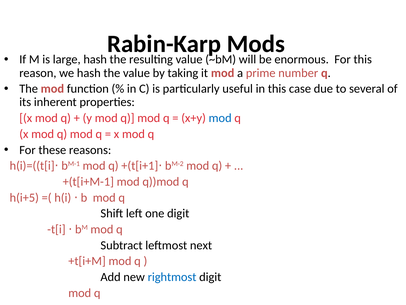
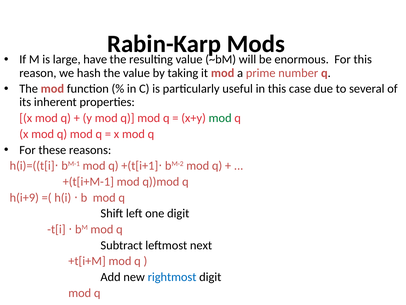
large hash: hash -> have (95, 59)
mod colour: blue -> green (220, 118)
h(i+5: h(i+5 -> h(i+9 (24, 197)
